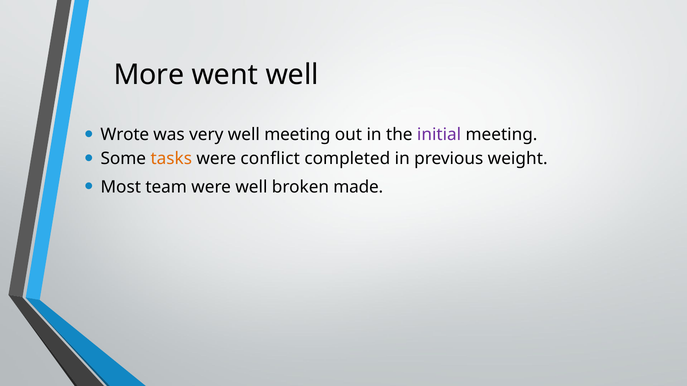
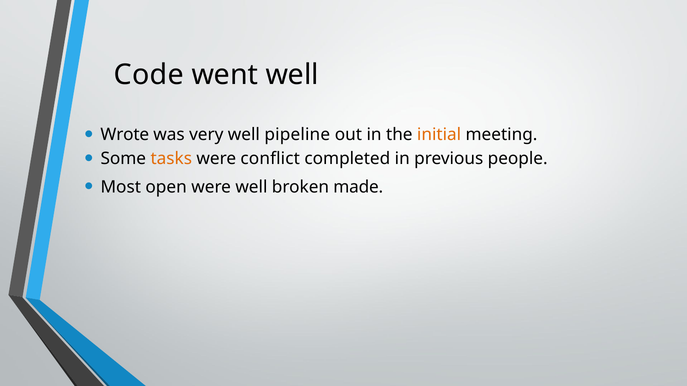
More: More -> Code (149, 75)
well meeting: meeting -> pipeline (297, 135)
initial colour: purple -> orange (439, 135)
weight: weight -> people (518, 159)
team: team -> open (166, 187)
